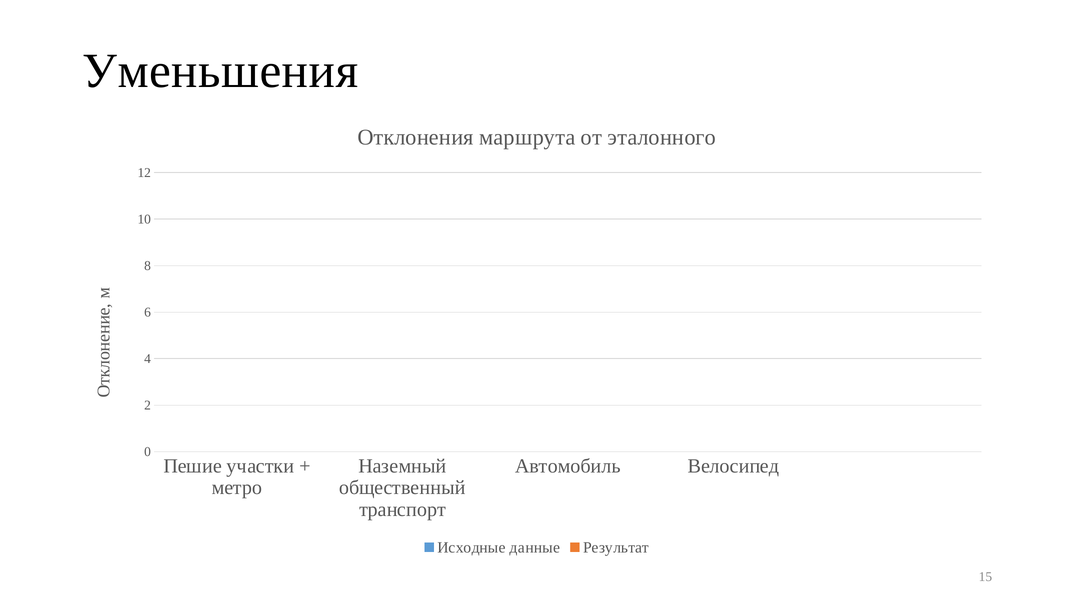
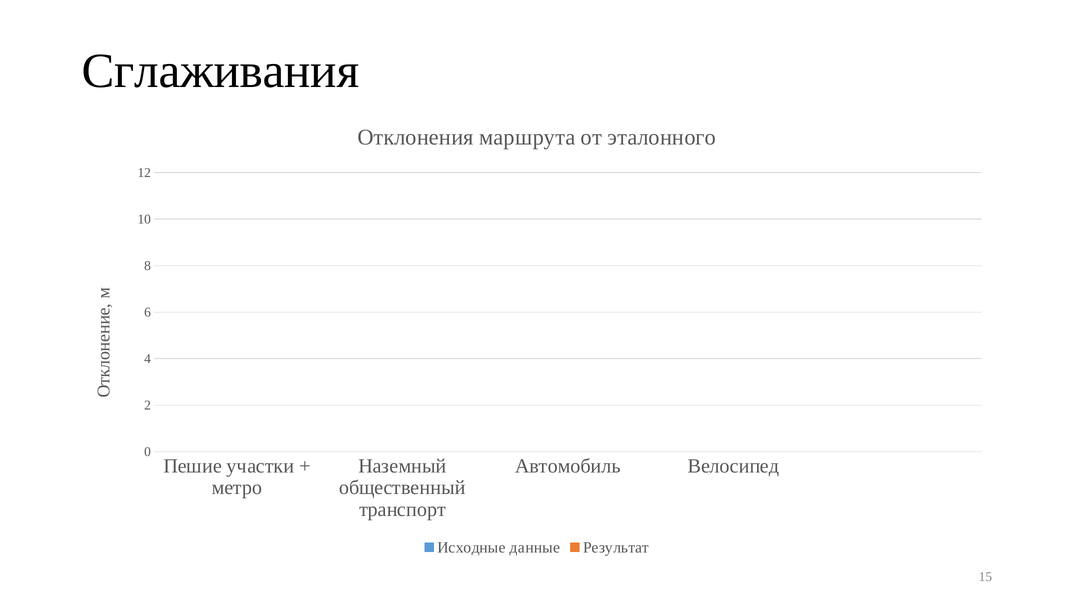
Уменьшения: Уменьшения -> Сглаживания (221, 71)
